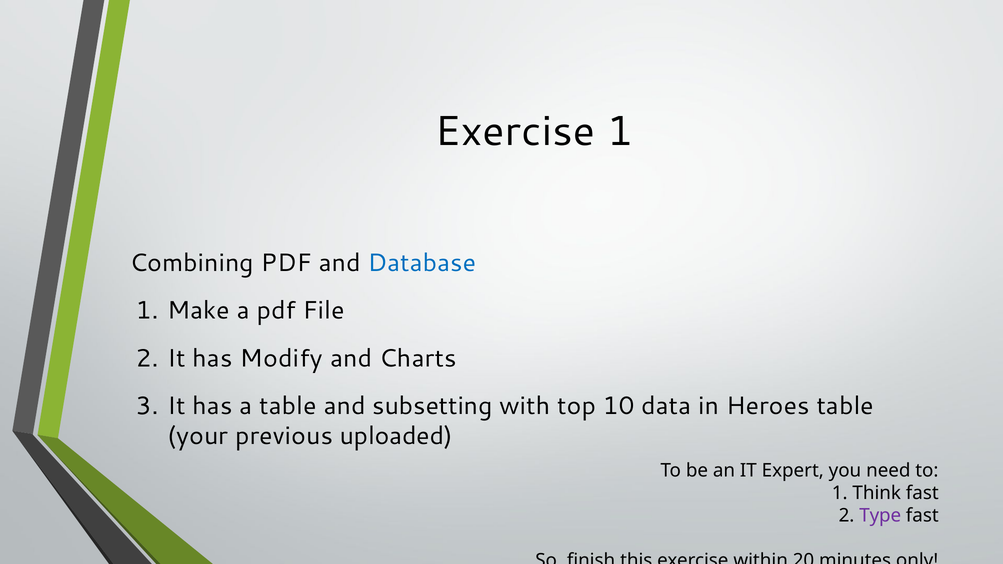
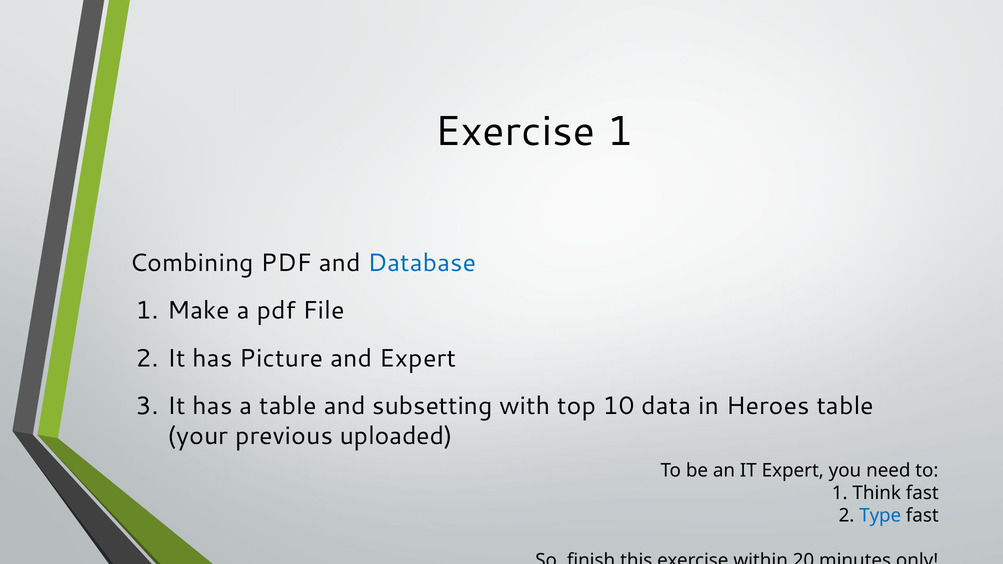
Modify: Modify -> Picture (281, 358)
and Charts: Charts -> Expert (418, 358)
Type colour: purple -> blue (880, 516)
